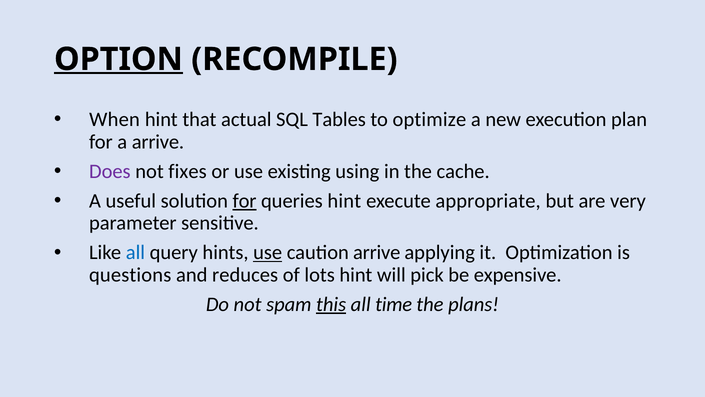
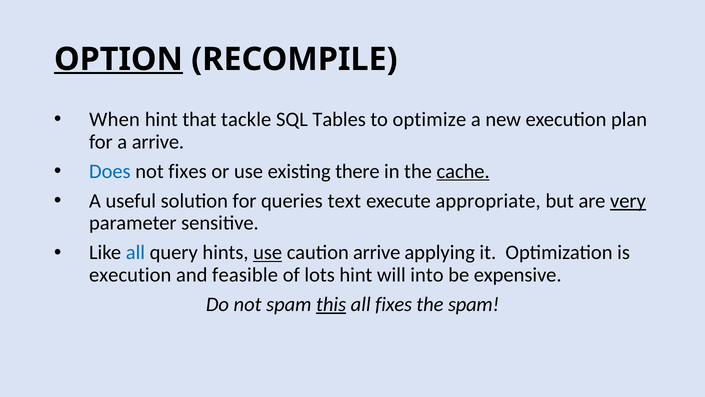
actual: actual -> tackle (246, 119)
Does colour: purple -> blue (110, 171)
using: using -> there (357, 171)
cache underline: none -> present (463, 171)
for underline: present -> none (245, 201)
queries hint: hint -> text (344, 201)
very underline: none -> present (628, 201)
questions: questions -> execution (130, 275)
reduces: reduces -> feasible (245, 275)
pick: pick -> into (427, 275)
all time: time -> fixes (394, 304)
the plans: plans -> spam (474, 304)
